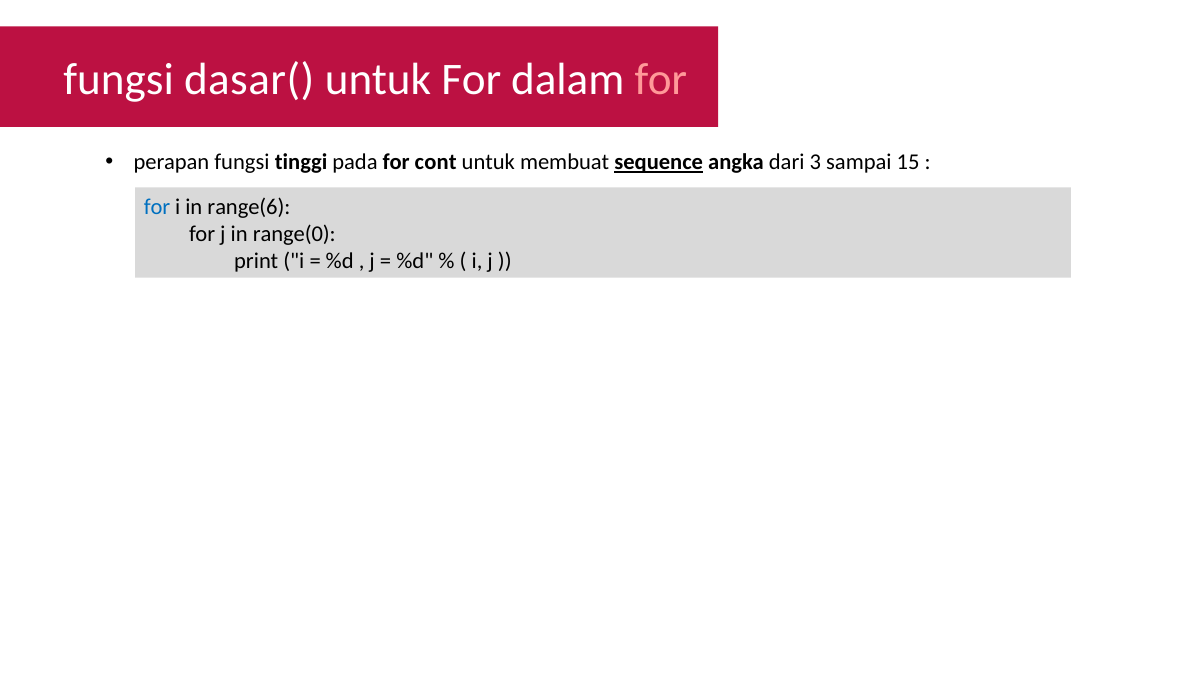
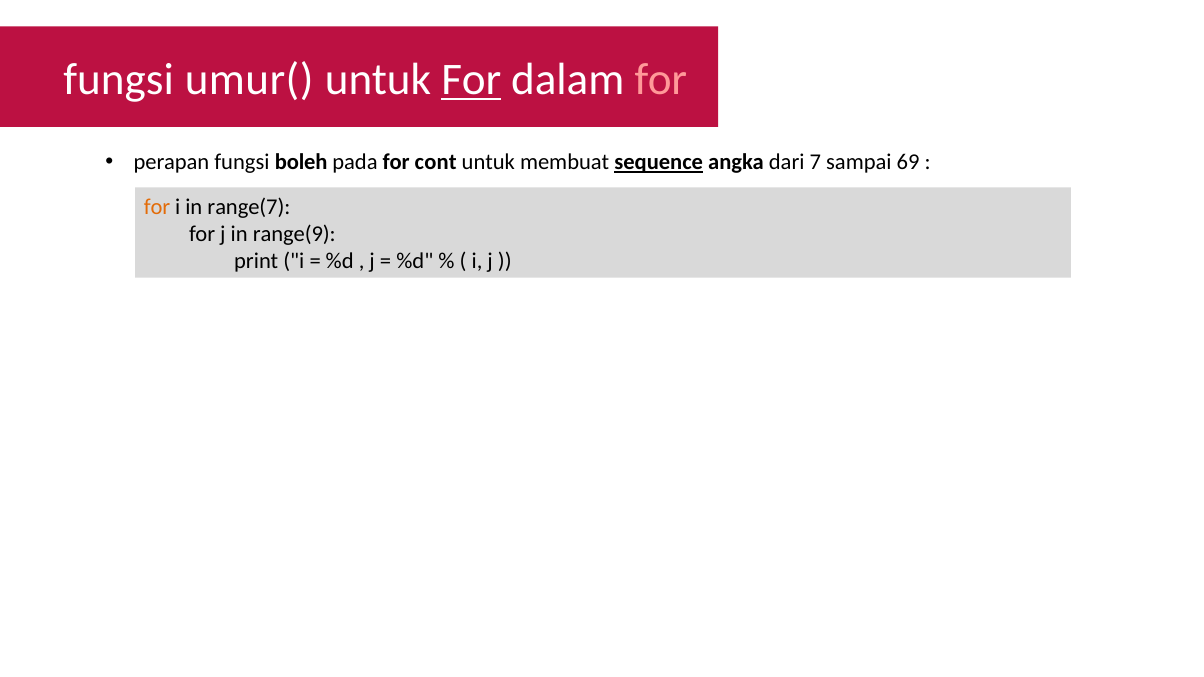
dasar(: dasar( -> umur( (249, 80)
For underline: none -> present (471, 80)
tinggi: tinggi -> boleh (301, 162)
3: 3 -> 7 (815, 162)
15: 15 -> 69 (908, 162)
for colour: blue -> orange (157, 207)
range(6: range(6 -> range(7 (249, 207)
range(0: range(0 -> range(9 (294, 234)
